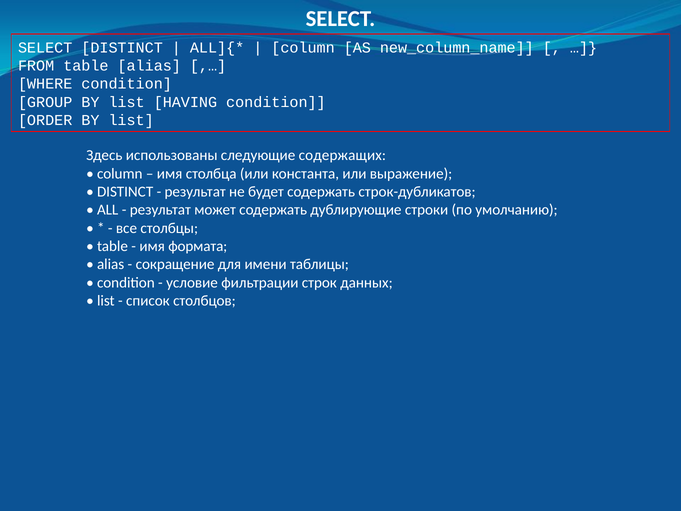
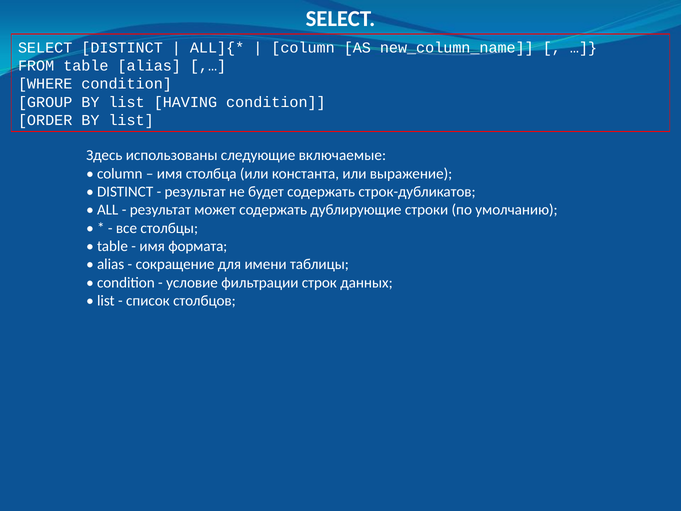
содержащих: содержащих -> включаемые (342, 155)
